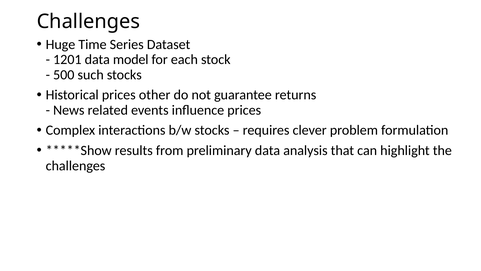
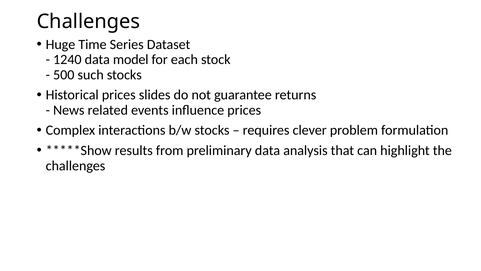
1201: 1201 -> 1240 (67, 59)
other: other -> slides (155, 95)
